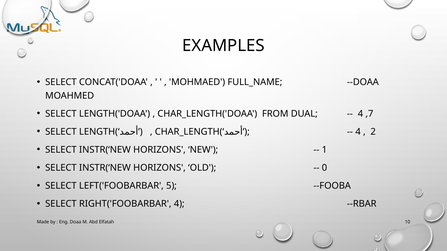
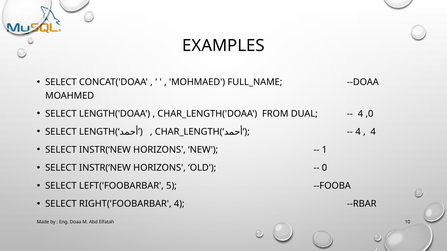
,7: ,7 -> ,0 (369, 114)
2: 2 -> 4 (373, 132)
